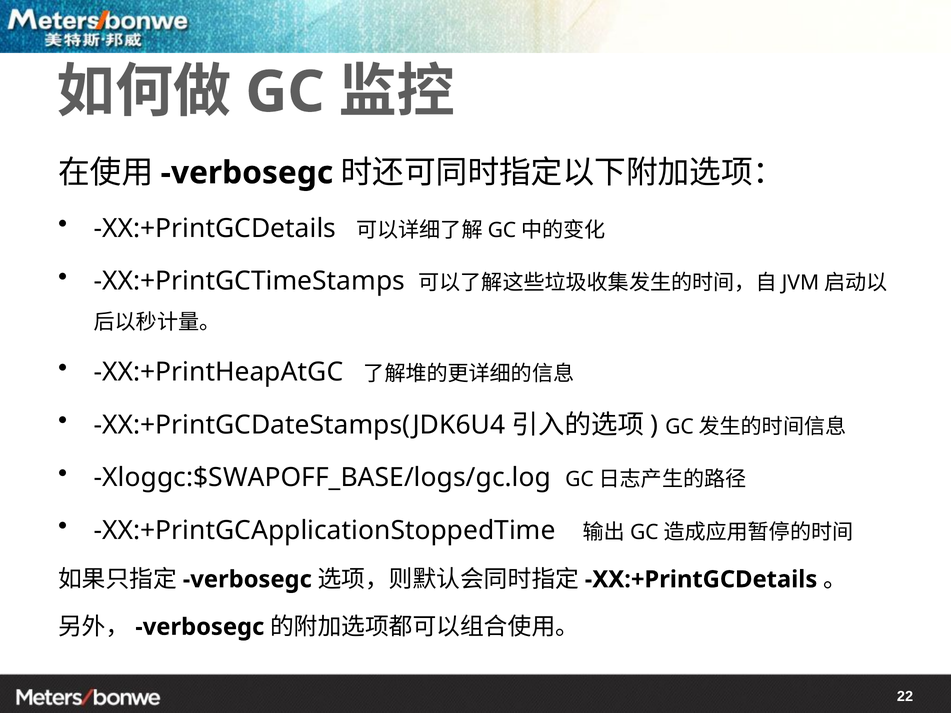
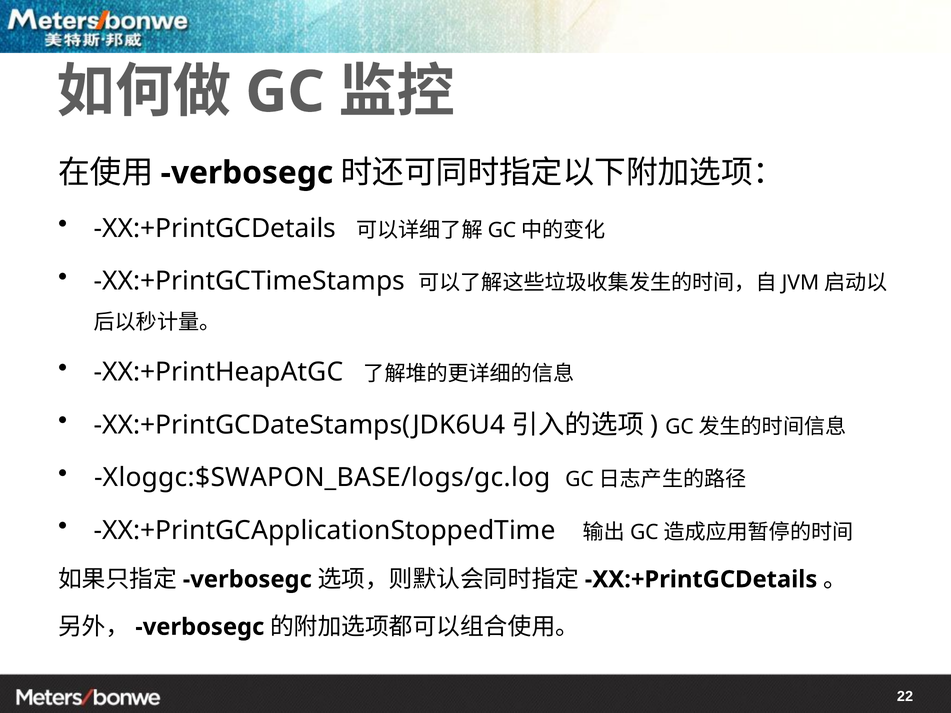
Xloggc:$SWAPOFF_BASE/logs/gc.log: Xloggc:$SWAPOFF_BASE/logs/gc.log -> Xloggc:$SWAPON_BASE/logs/gc.log (322, 478)
